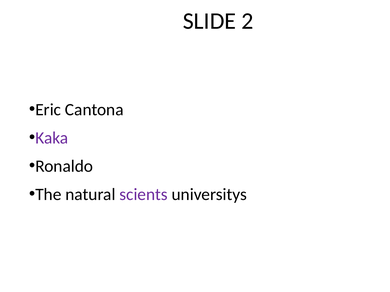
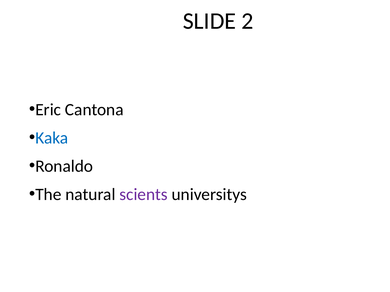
Kaka colour: purple -> blue (52, 138)
